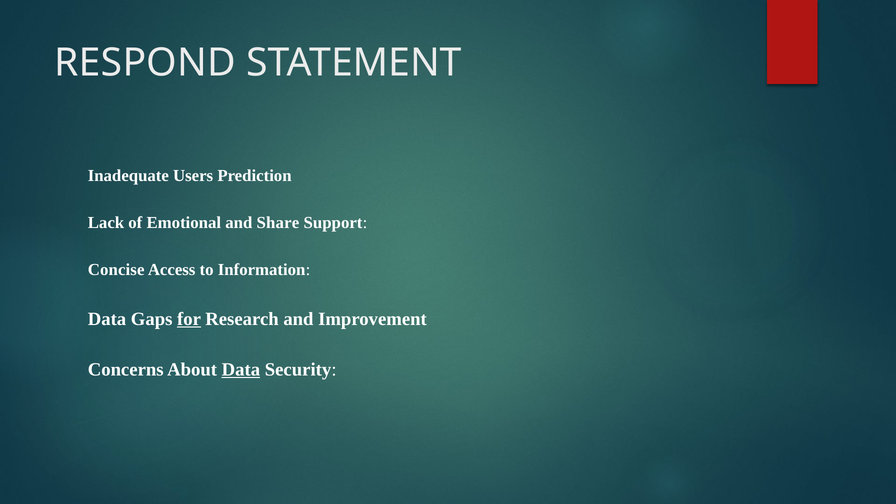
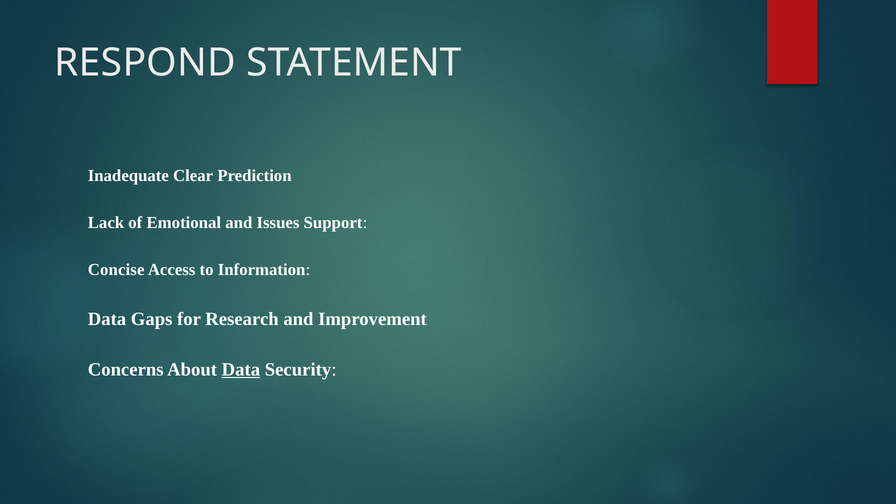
Users: Users -> Clear (193, 176)
Share: Share -> Issues (278, 223)
for underline: present -> none (189, 319)
